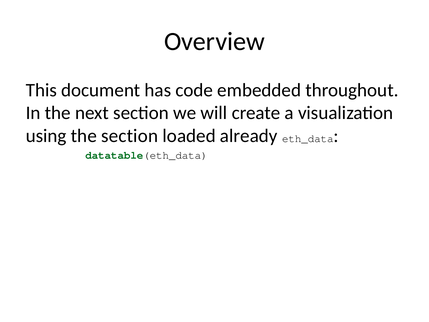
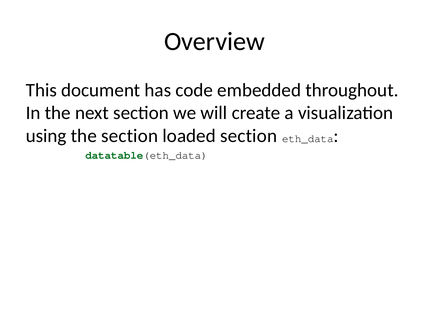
loaded already: already -> section (249, 136)
